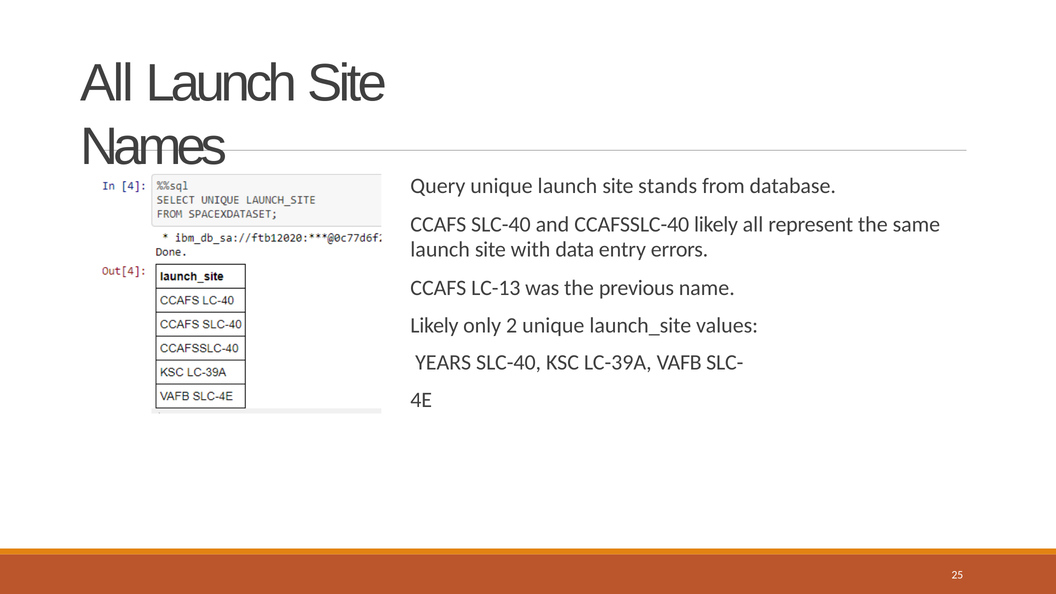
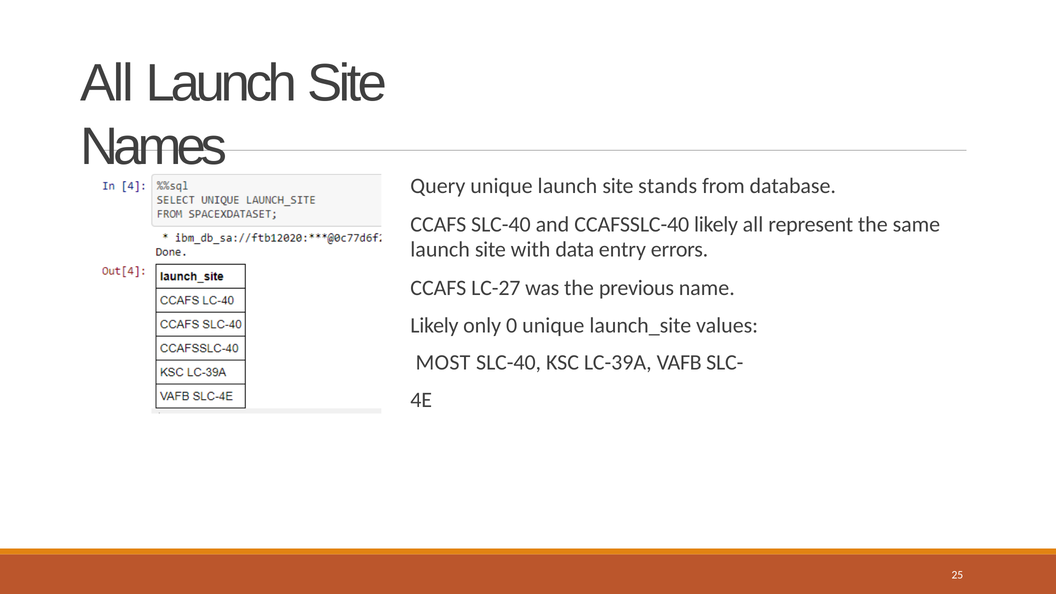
LC-13: LC-13 -> LC-27 (496, 288)
2: 2 -> 0 (512, 325)
YEARS: YEARS -> MOST (443, 363)
